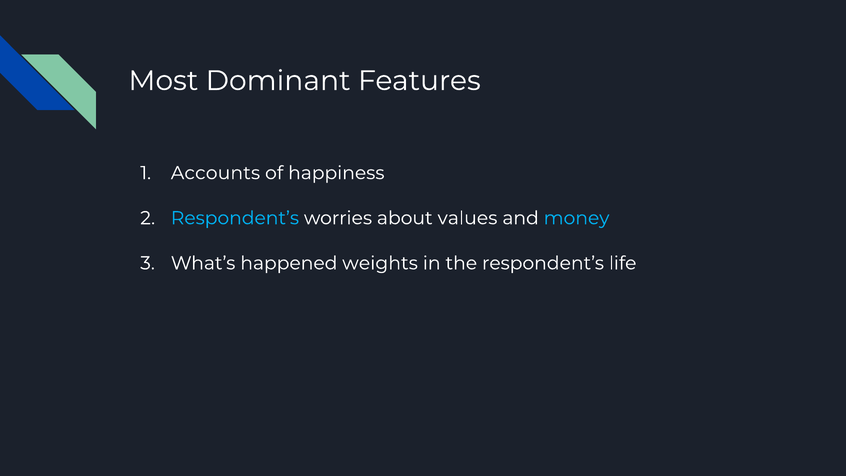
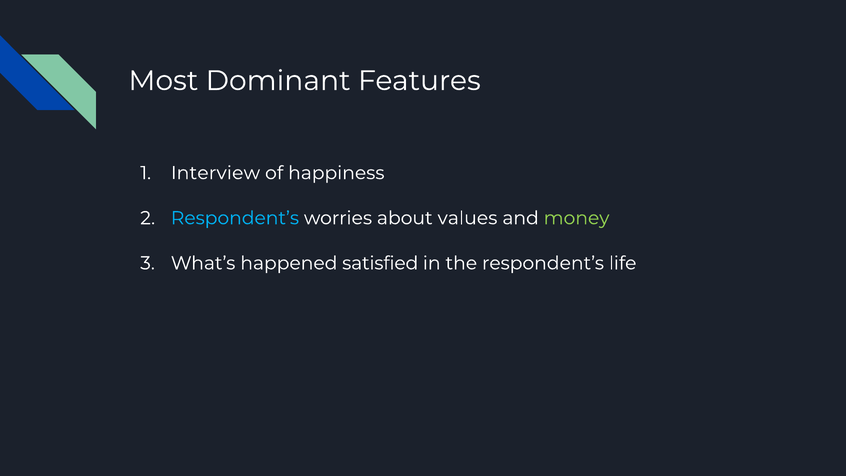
Accounts: Accounts -> Interview (215, 173)
money colour: light blue -> light green (577, 218)
weights: weights -> satisfied (380, 263)
